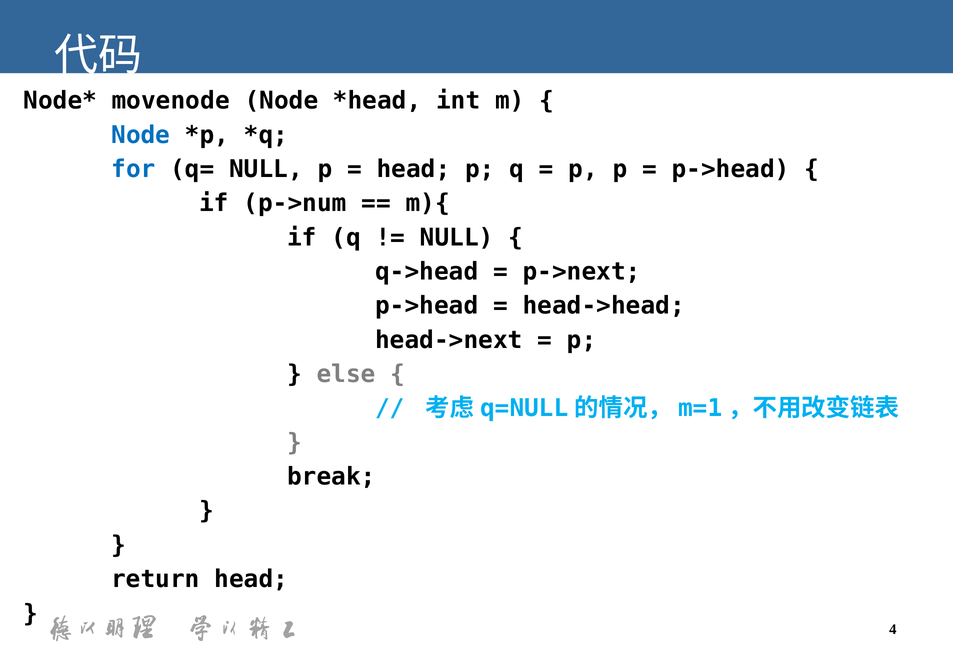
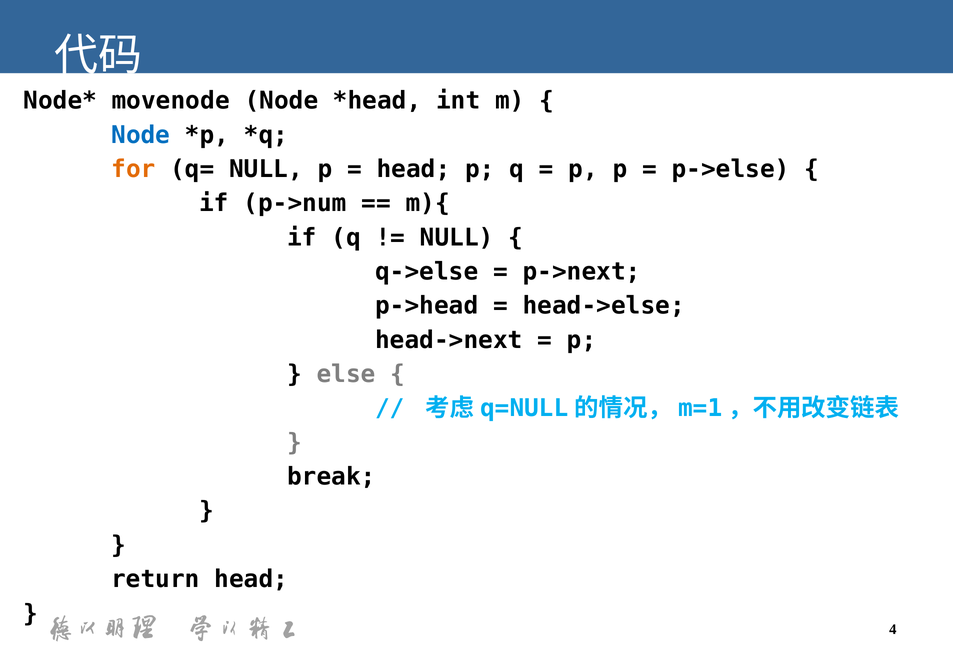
for colour: blue -> orange (133, 169)
p->head: p->head -> p->else (731, 169)
q->head: q->head -> q->else (427, 272)
head->head: head->head -> head->else (604, 306)
